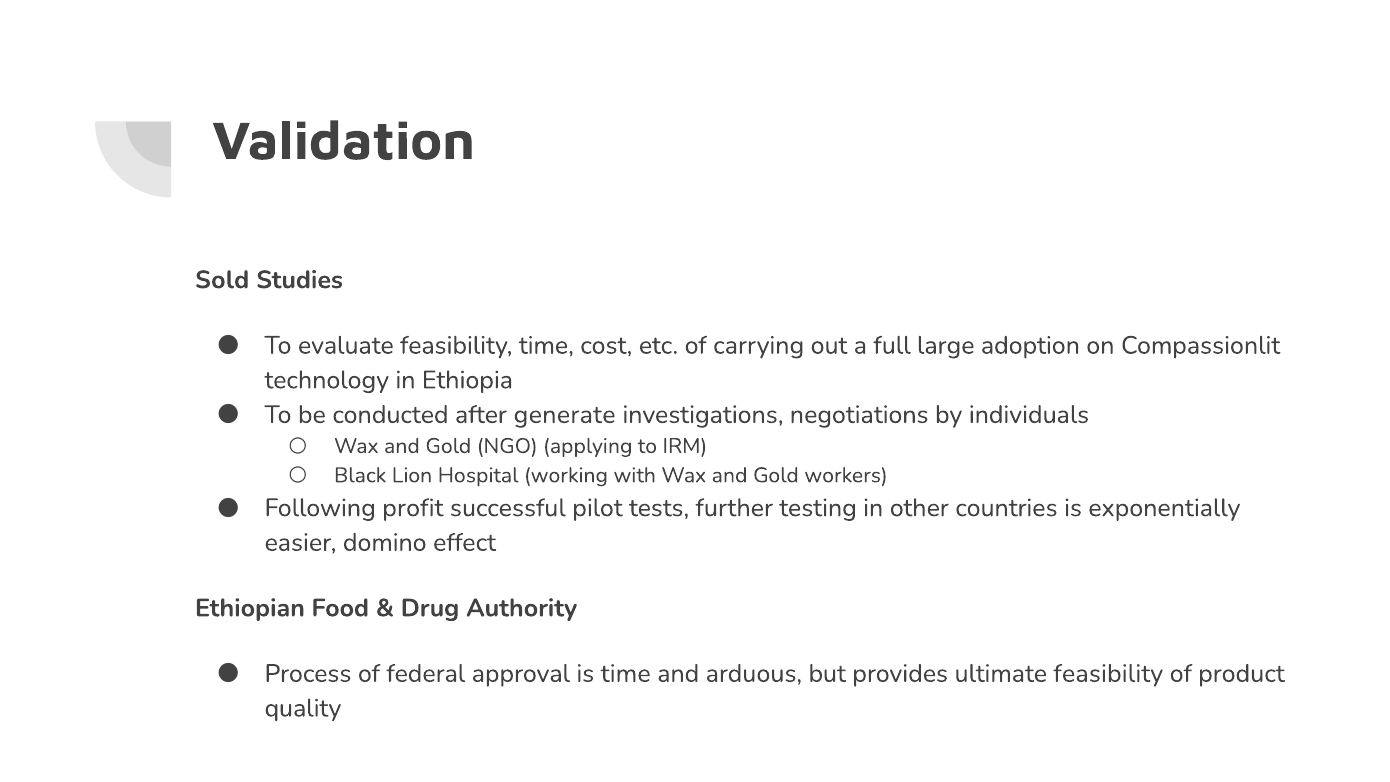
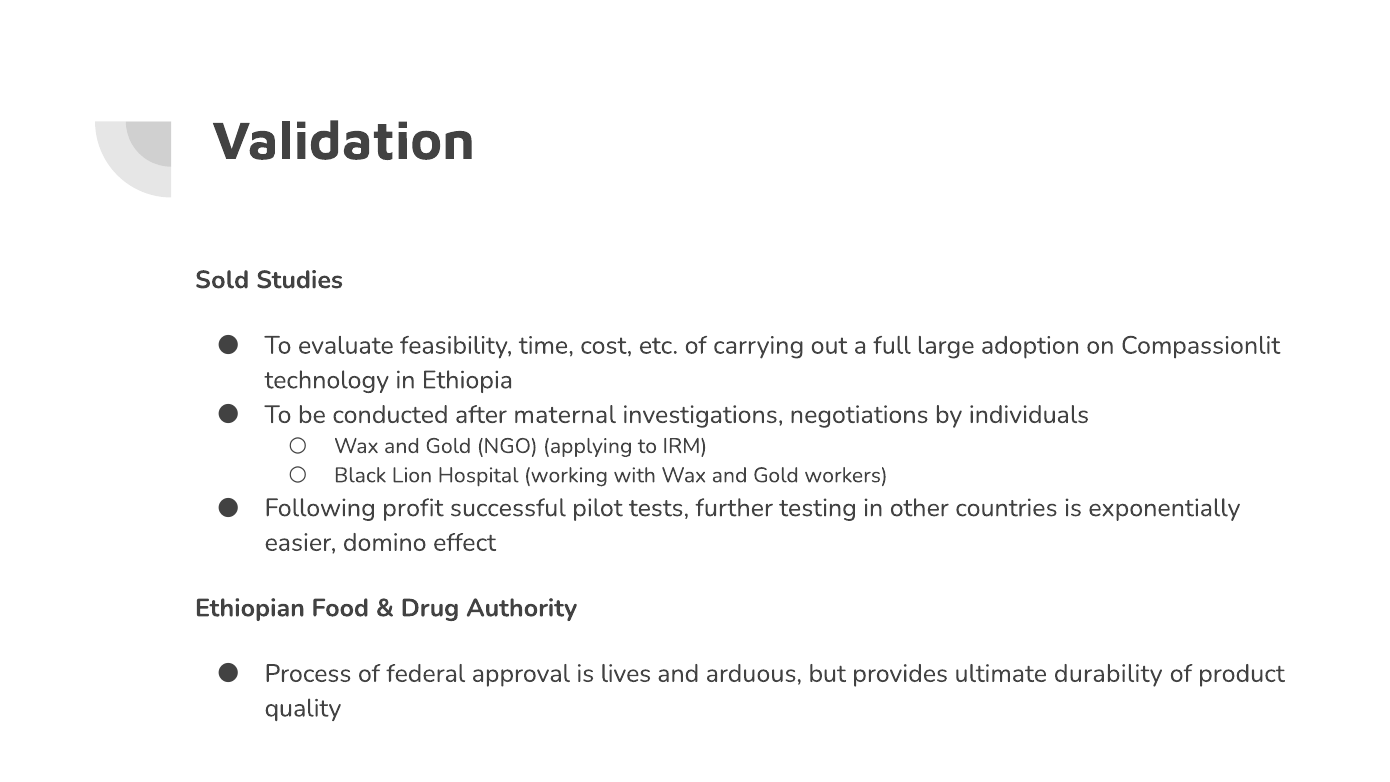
generate: generate -> maternal (565, 415)
is time: time -> lives (626, 673)
ultimate feasibility: feasibility -> durability (1108, 673)
